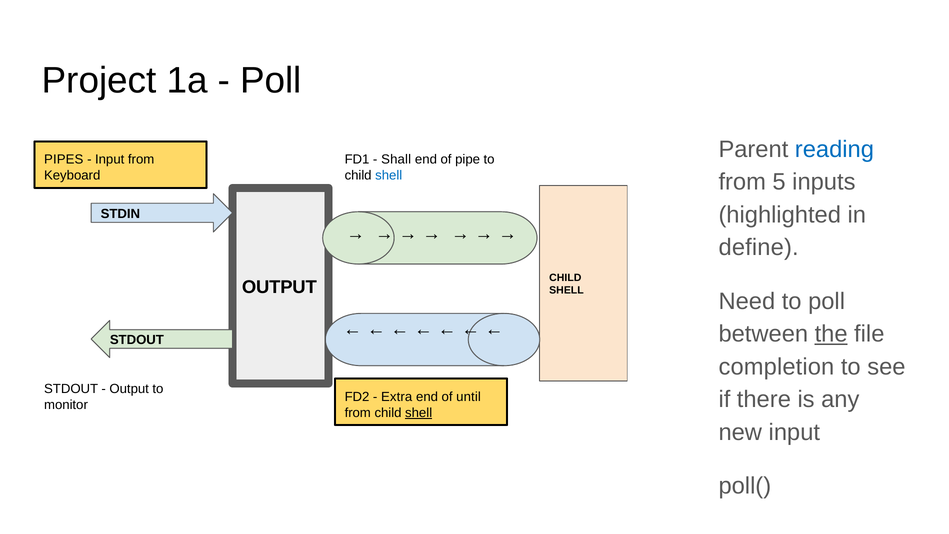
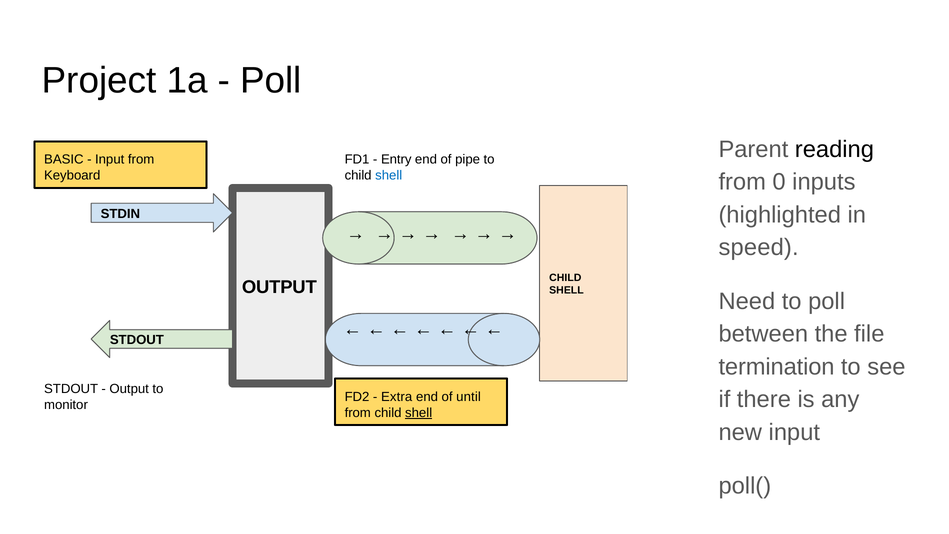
reading colour: blue -> black (834, 149)
PIPES: PIPES -> BASIC (64, 160)
Shall: Shall -> Entry (396, 160)
5: 5 -> 0 (779, 182)
define: define -> speed (759, 247)
the underline: present -> none (831, 334)
completion: completion -> termination (777, 367)
